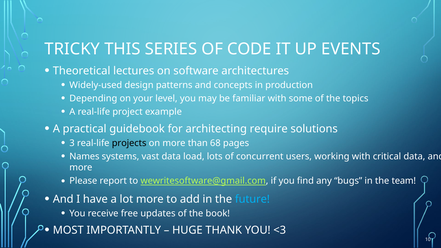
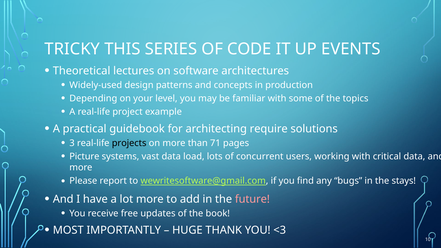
68: 68 -> 71 (215, 143)
Names: Names -> Picture (84, 156)
team: team -> stays (404, 181)
future colour: light blue -> pink (252, 199)
